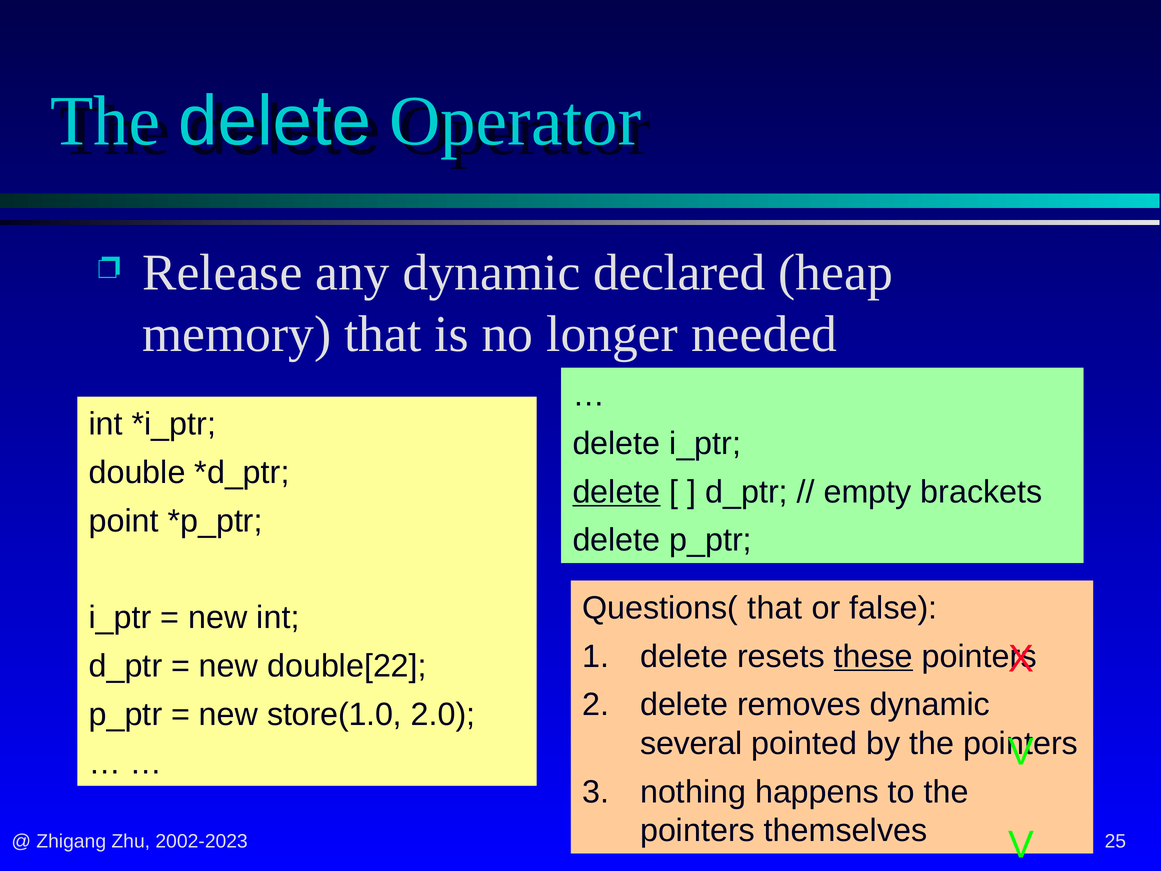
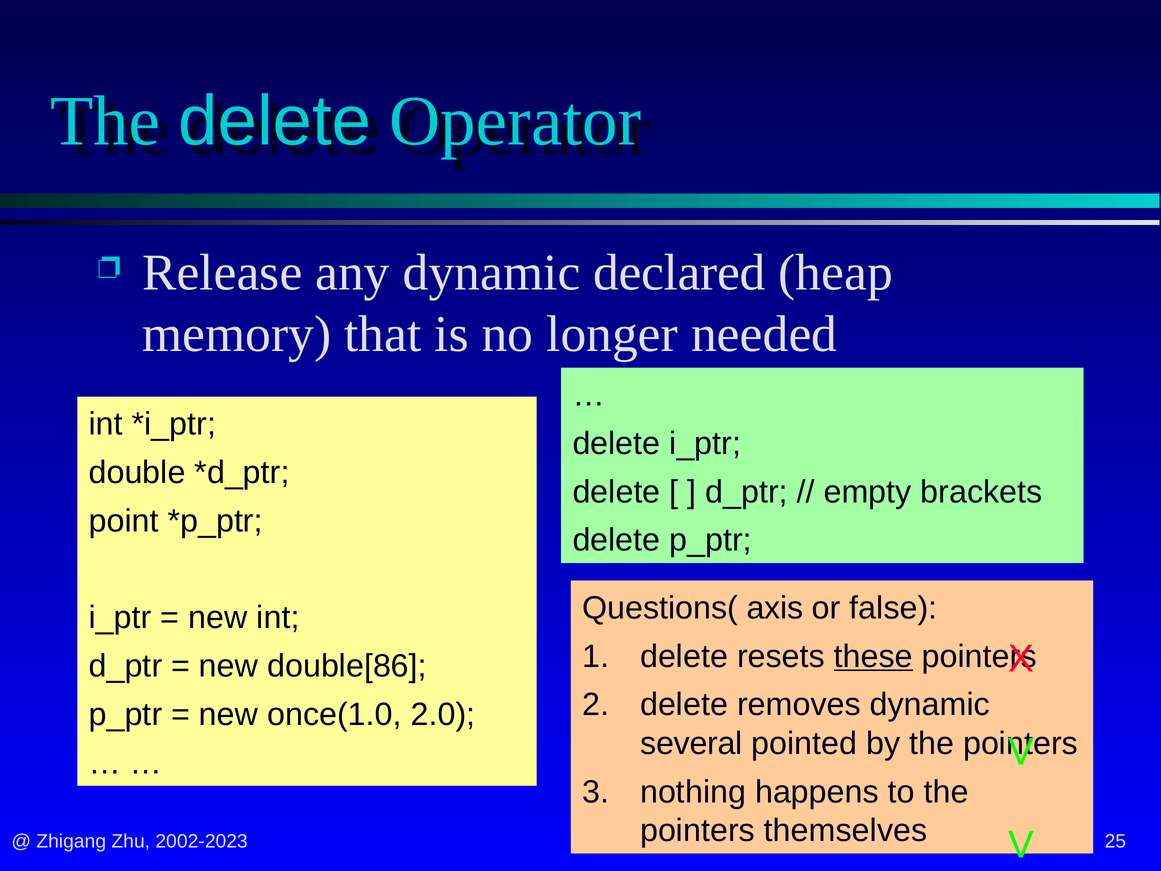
delete underline: present -> none (616, 492)
Questions( that: that -> axis (775, 608)
double[22: double[22 -> double[86 (347, 666)
store(1.0: store(1.0 -> once(1.0 (334, 714)
